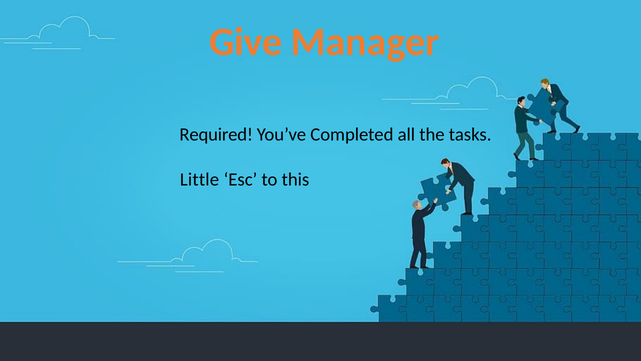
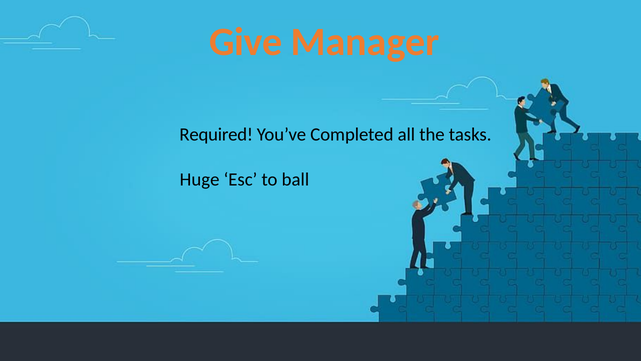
Little: Little -> Huge (200, 179)
this: this -> ball (295, 179)
